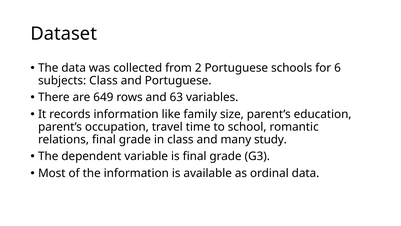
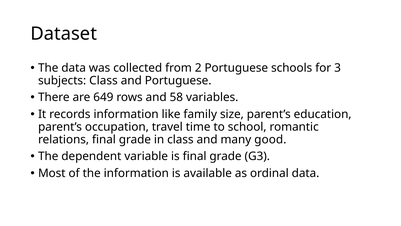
6: 6 -> 3 (338, 68)
63: 63 -> 58 (176, 97)
study: study -> good (270, 139)
